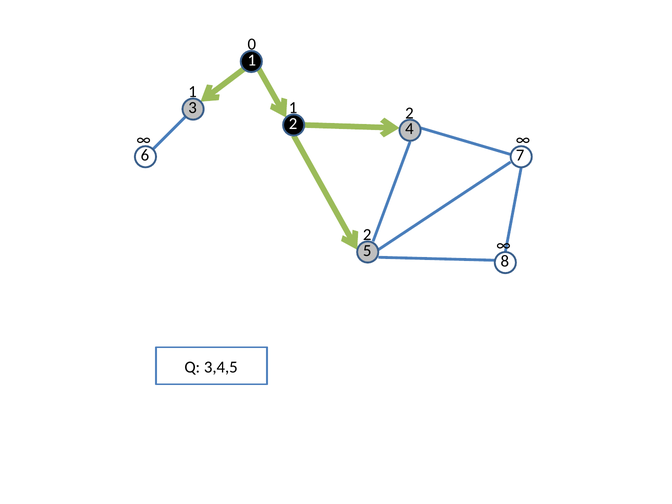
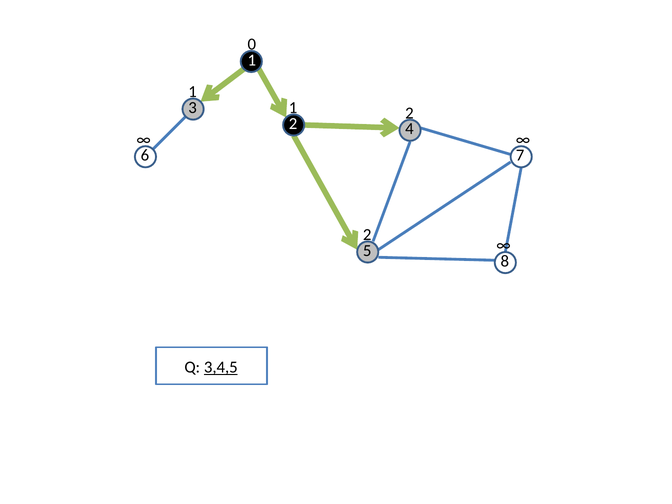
3,4,5 underline: none -> present (221, 367)
